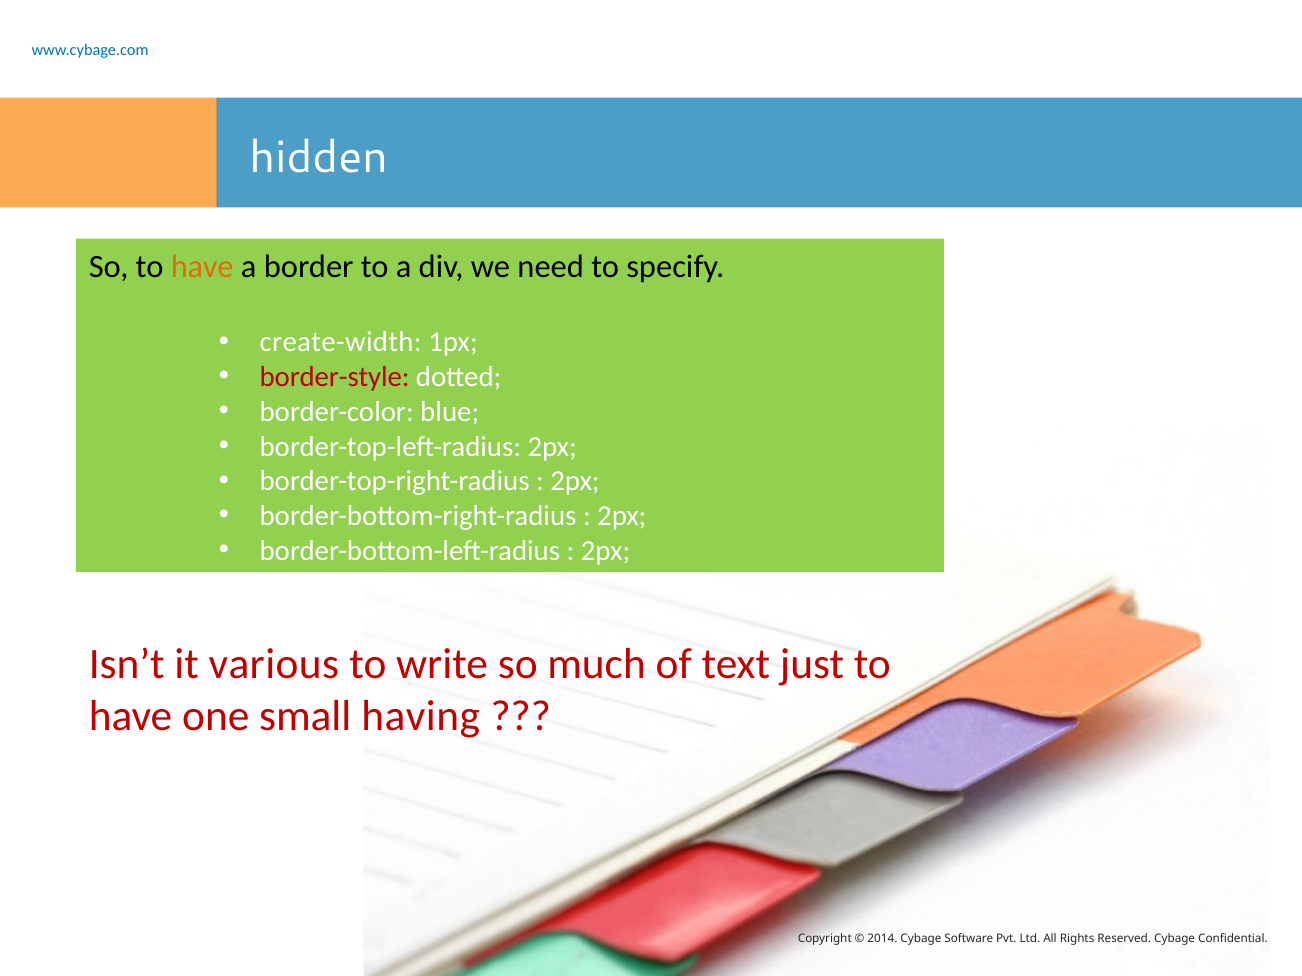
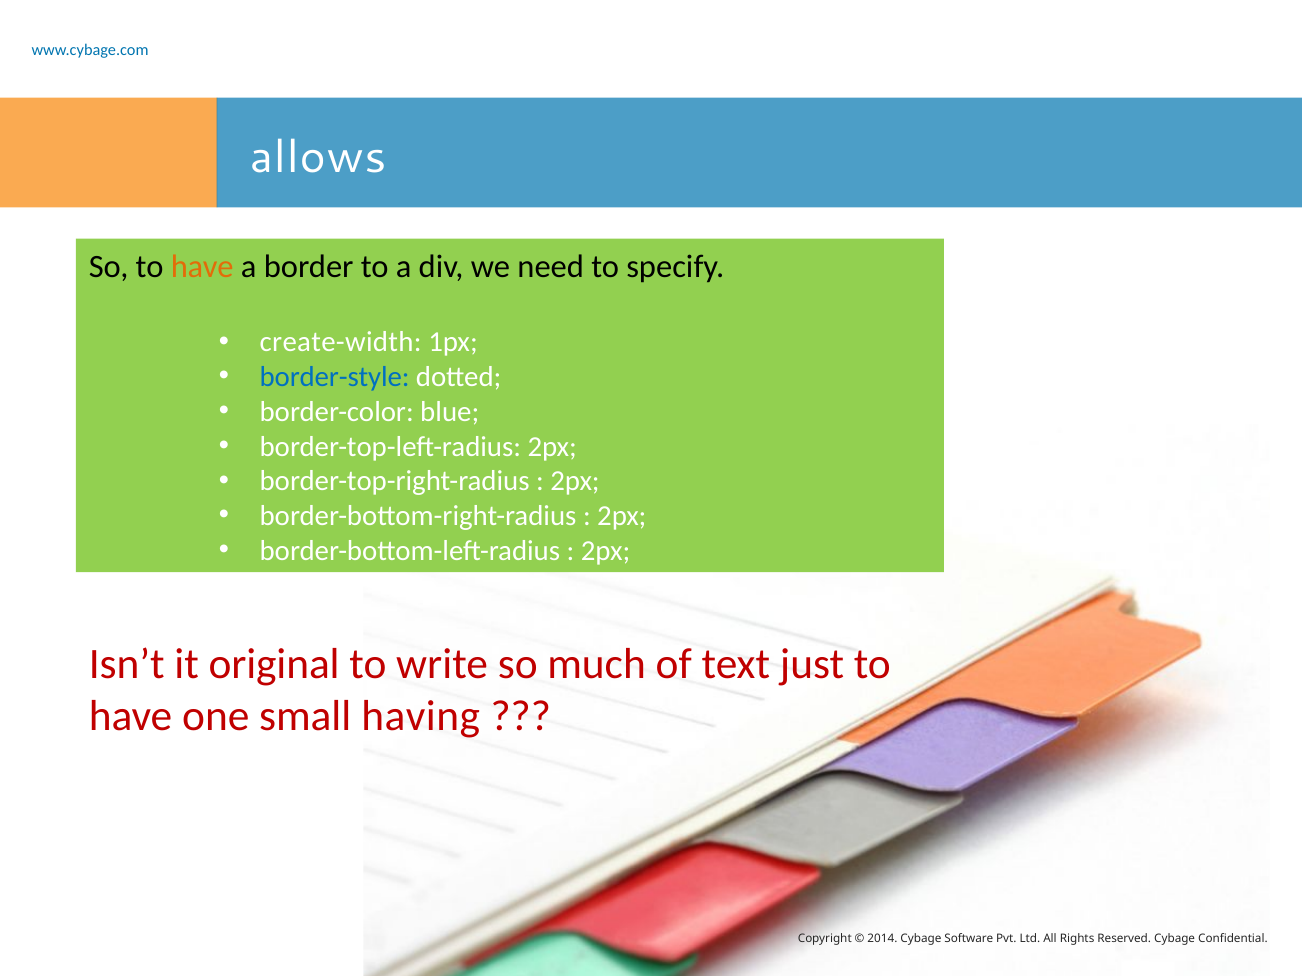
hidden: hidden -> allows (318, 157)
border-style colour: red -> blue (335, 377)
various: various -> original (274, 665)
